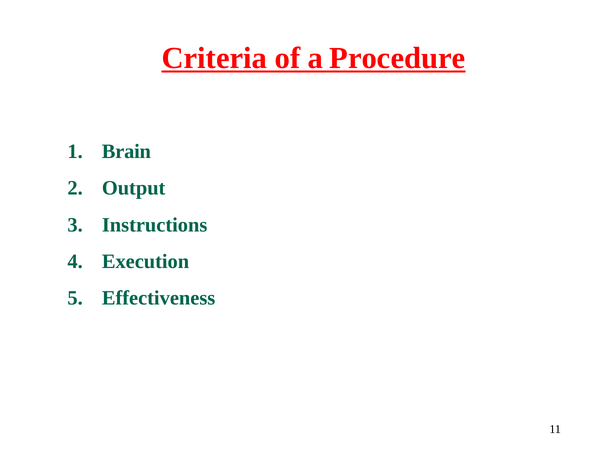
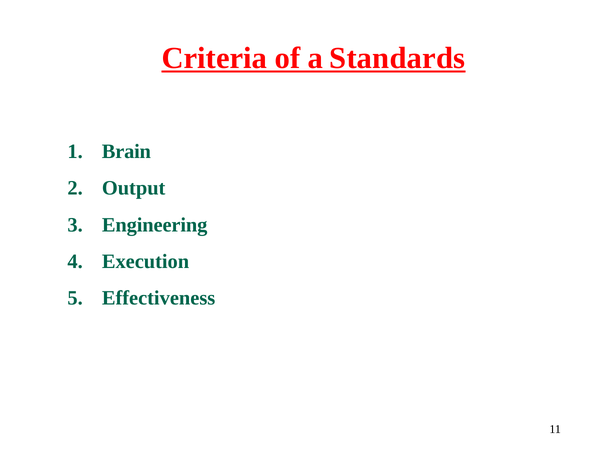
Procedure: Procedure -> Standards (397, 58)
Instructions: Instructions -> Engineering (155, 225)
